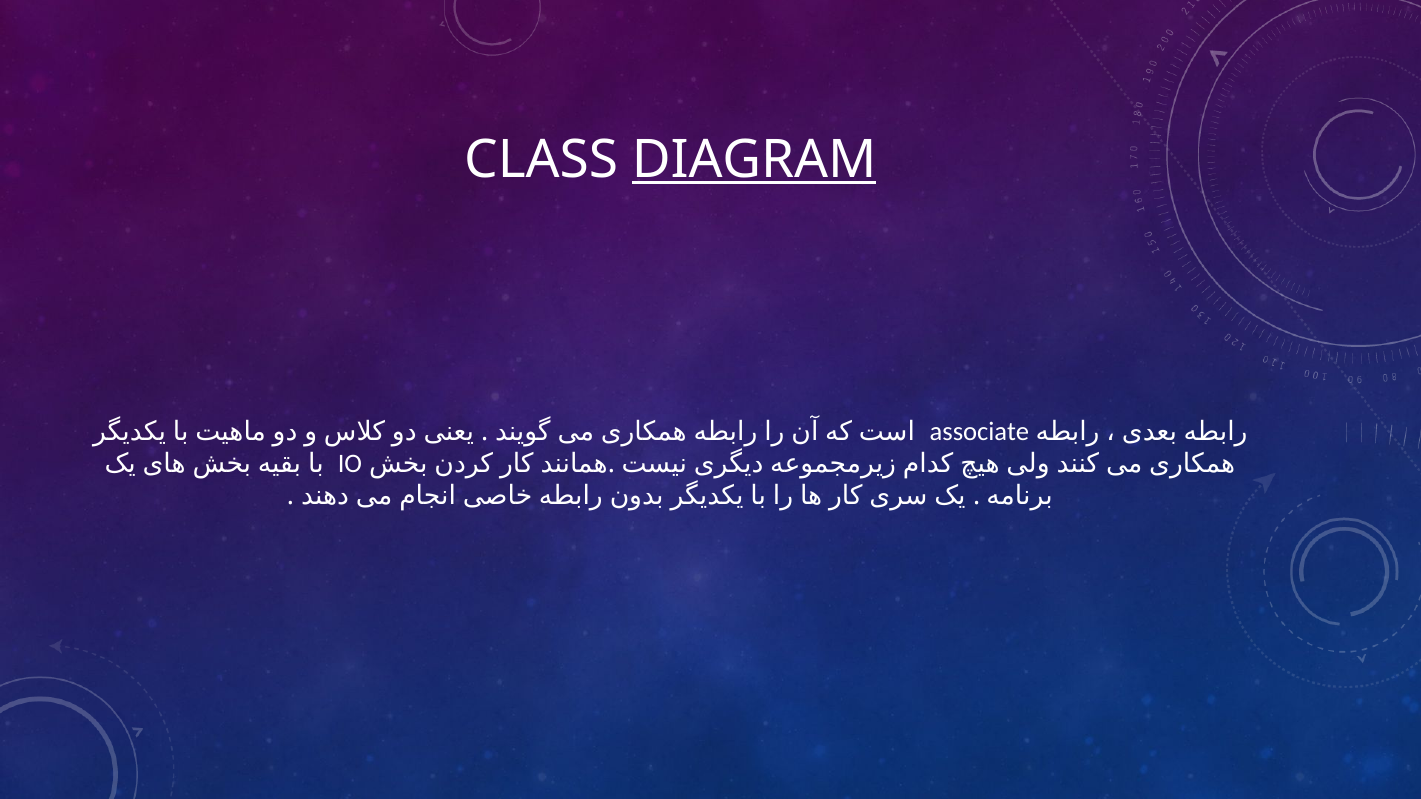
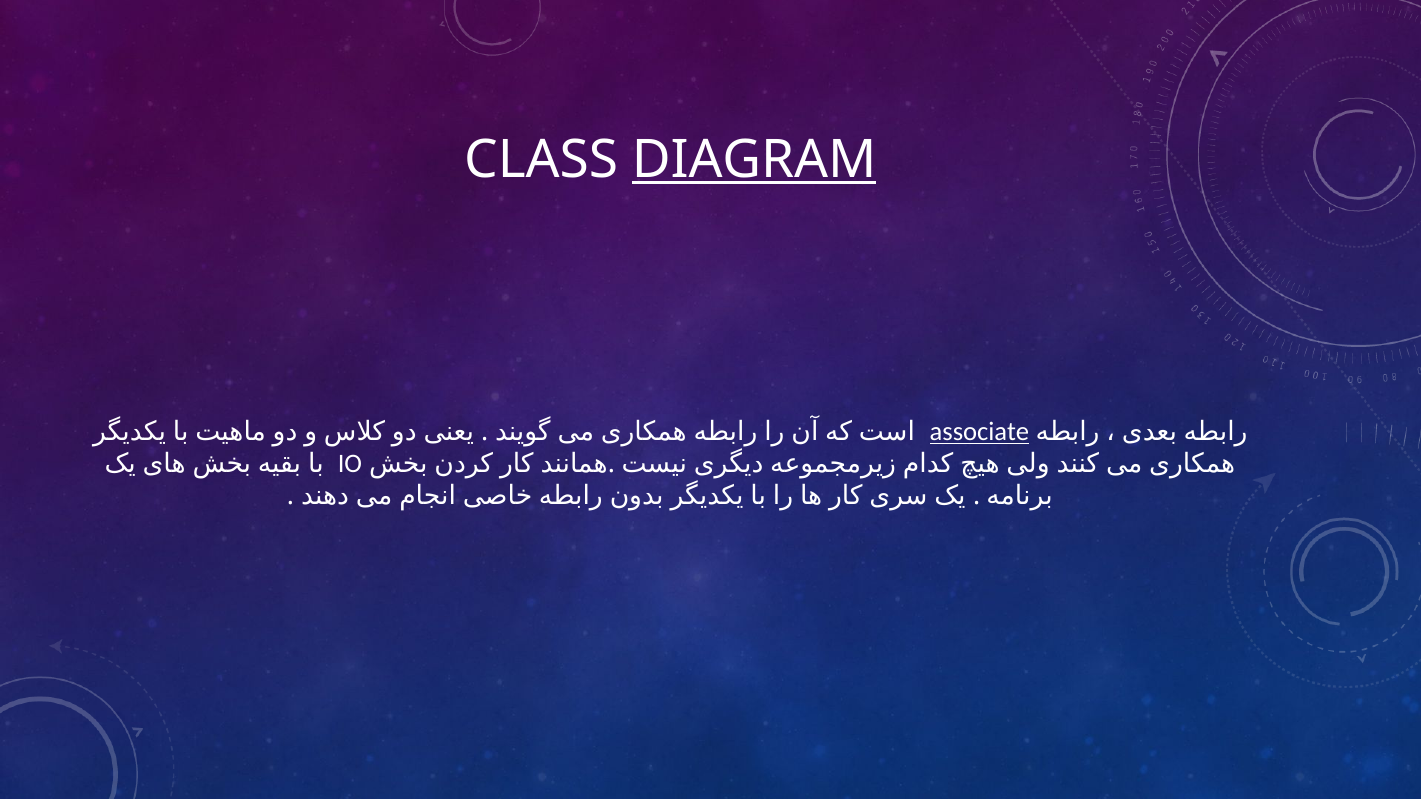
associate underline: none -> present (979, 432)
